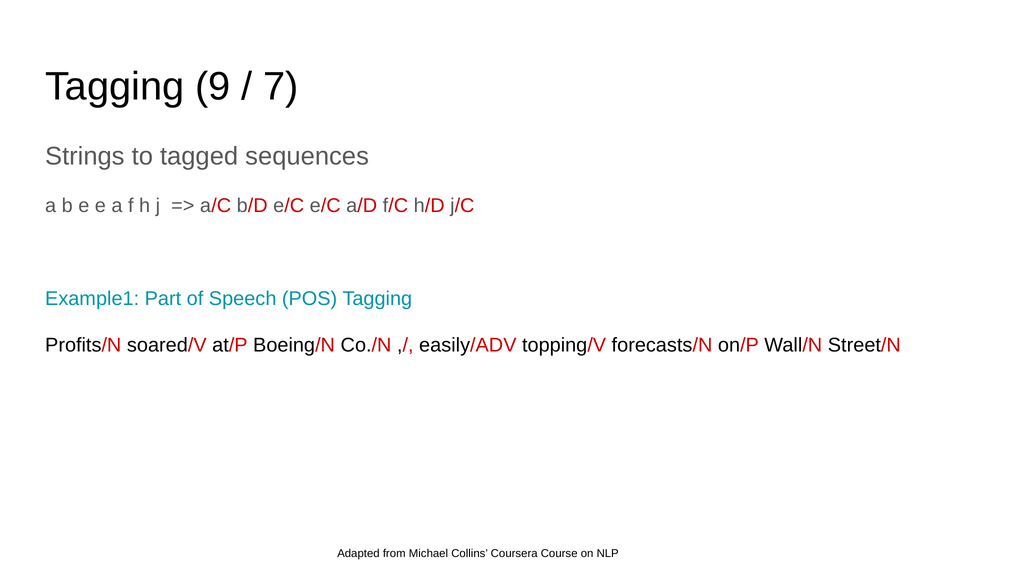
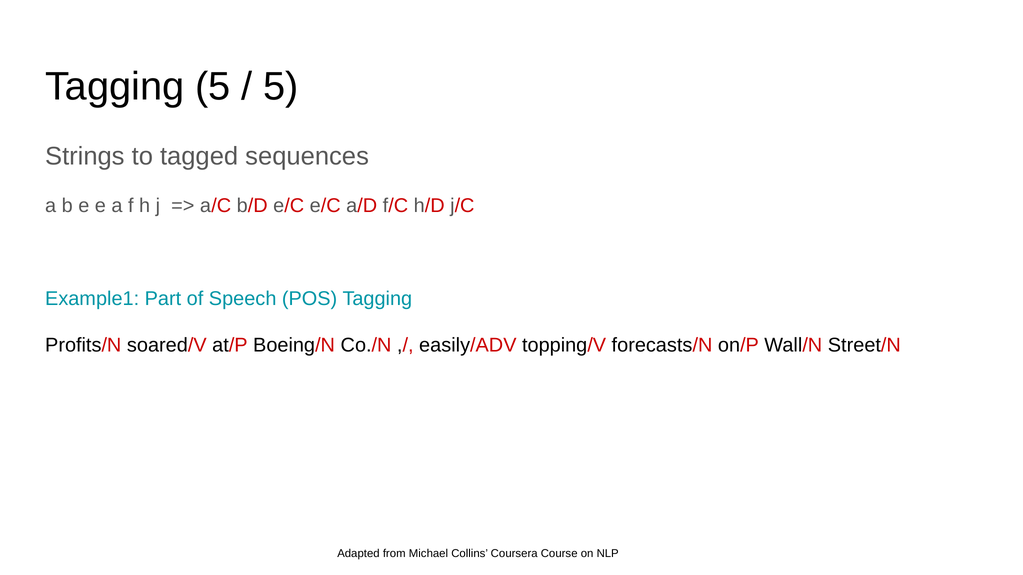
Tagging 9: 9 -> 5 (213, 87)
7: 7 -> 5 (281, 87)
